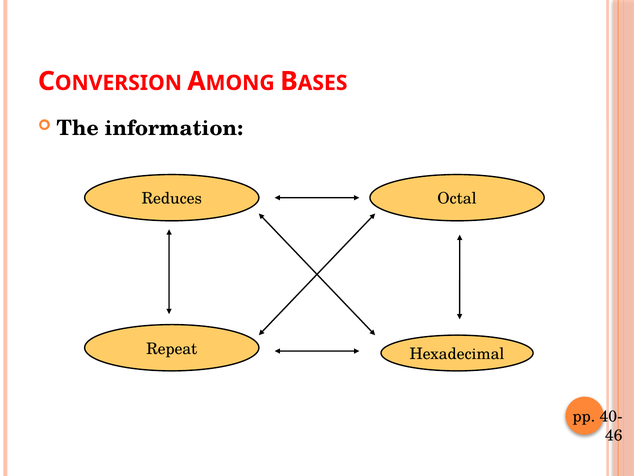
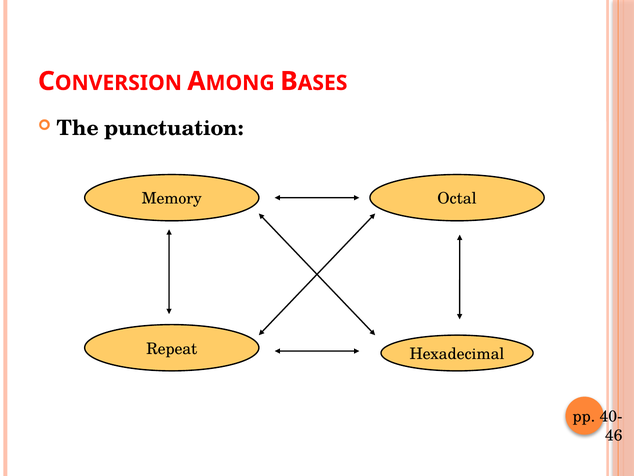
information: information -> punctuation (174, 128)
Reduces: Reduces -> Memory (172, 199)
